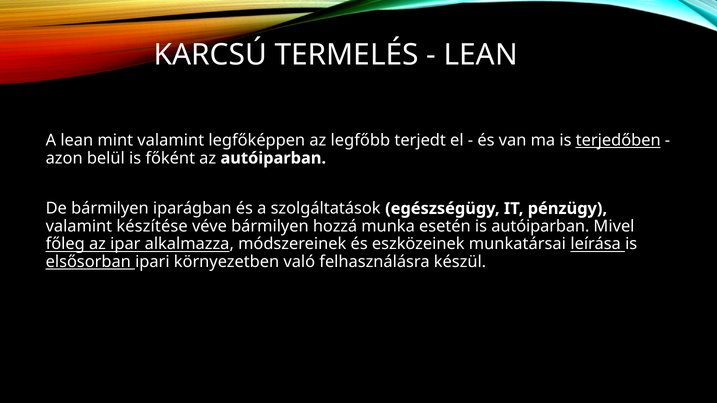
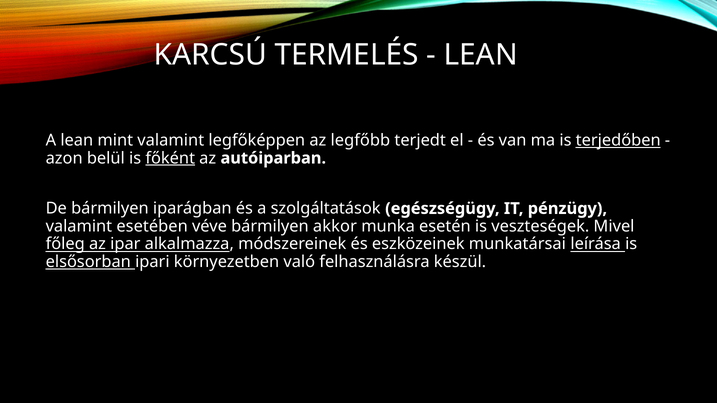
főként underline: none -> present (170, 158)
készítése: készítése -> esetében (152, 226)
hozzá: hozzá -> akkor (335, 226)
is autóiparban: autóiparban -> veszteségek (540, 226)
